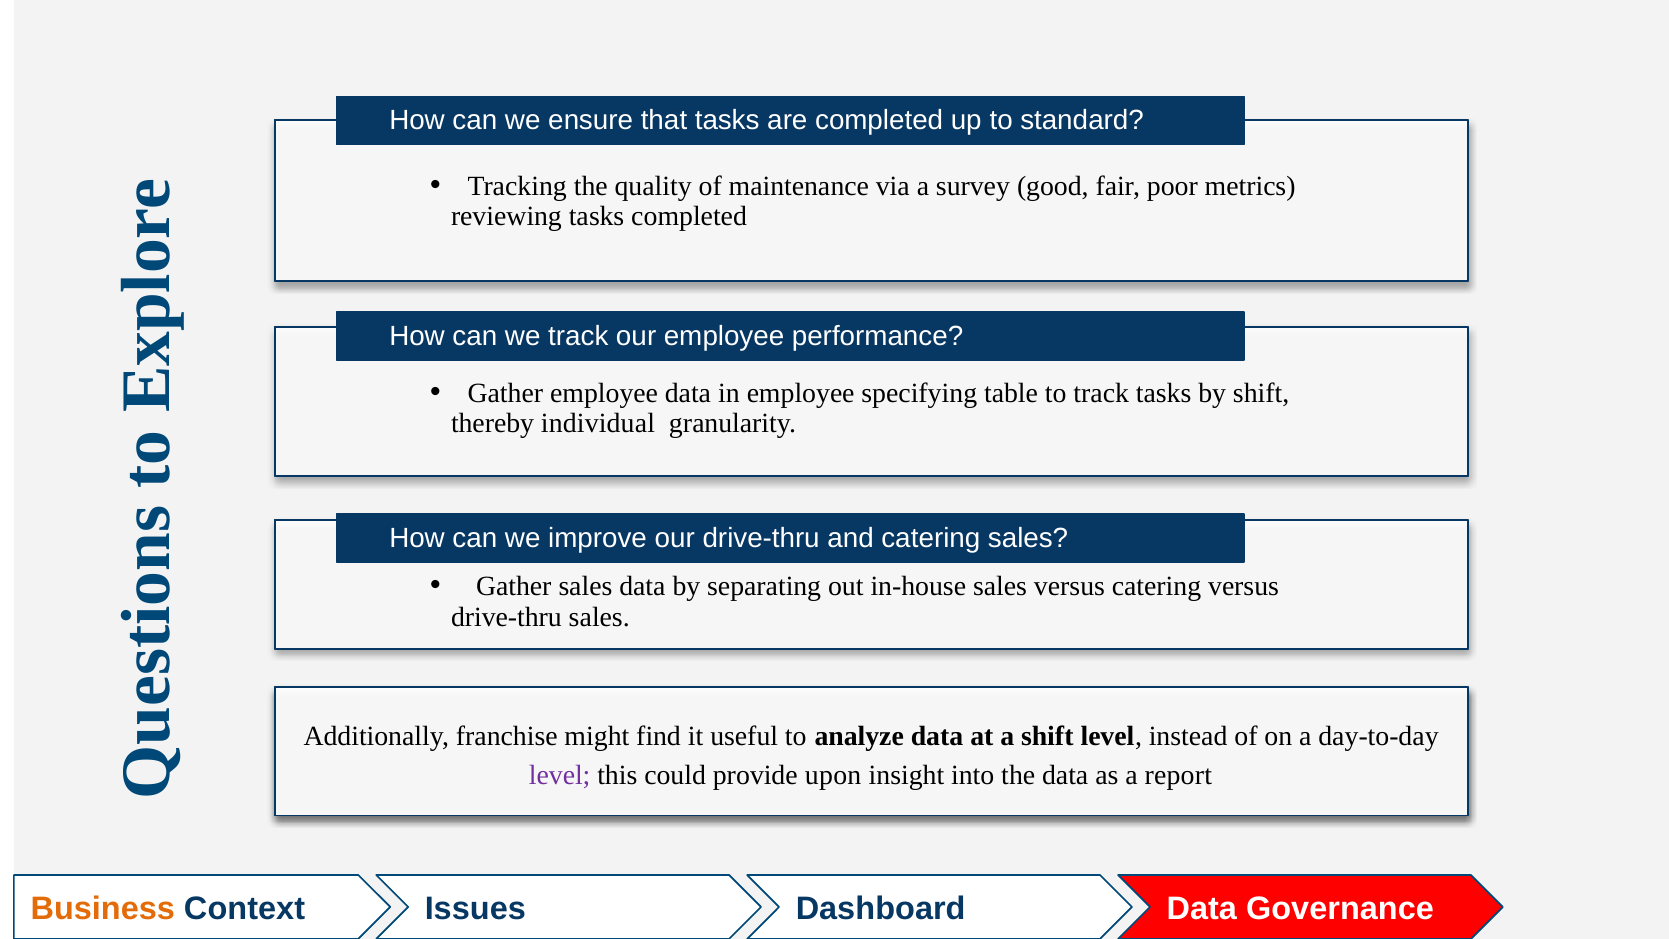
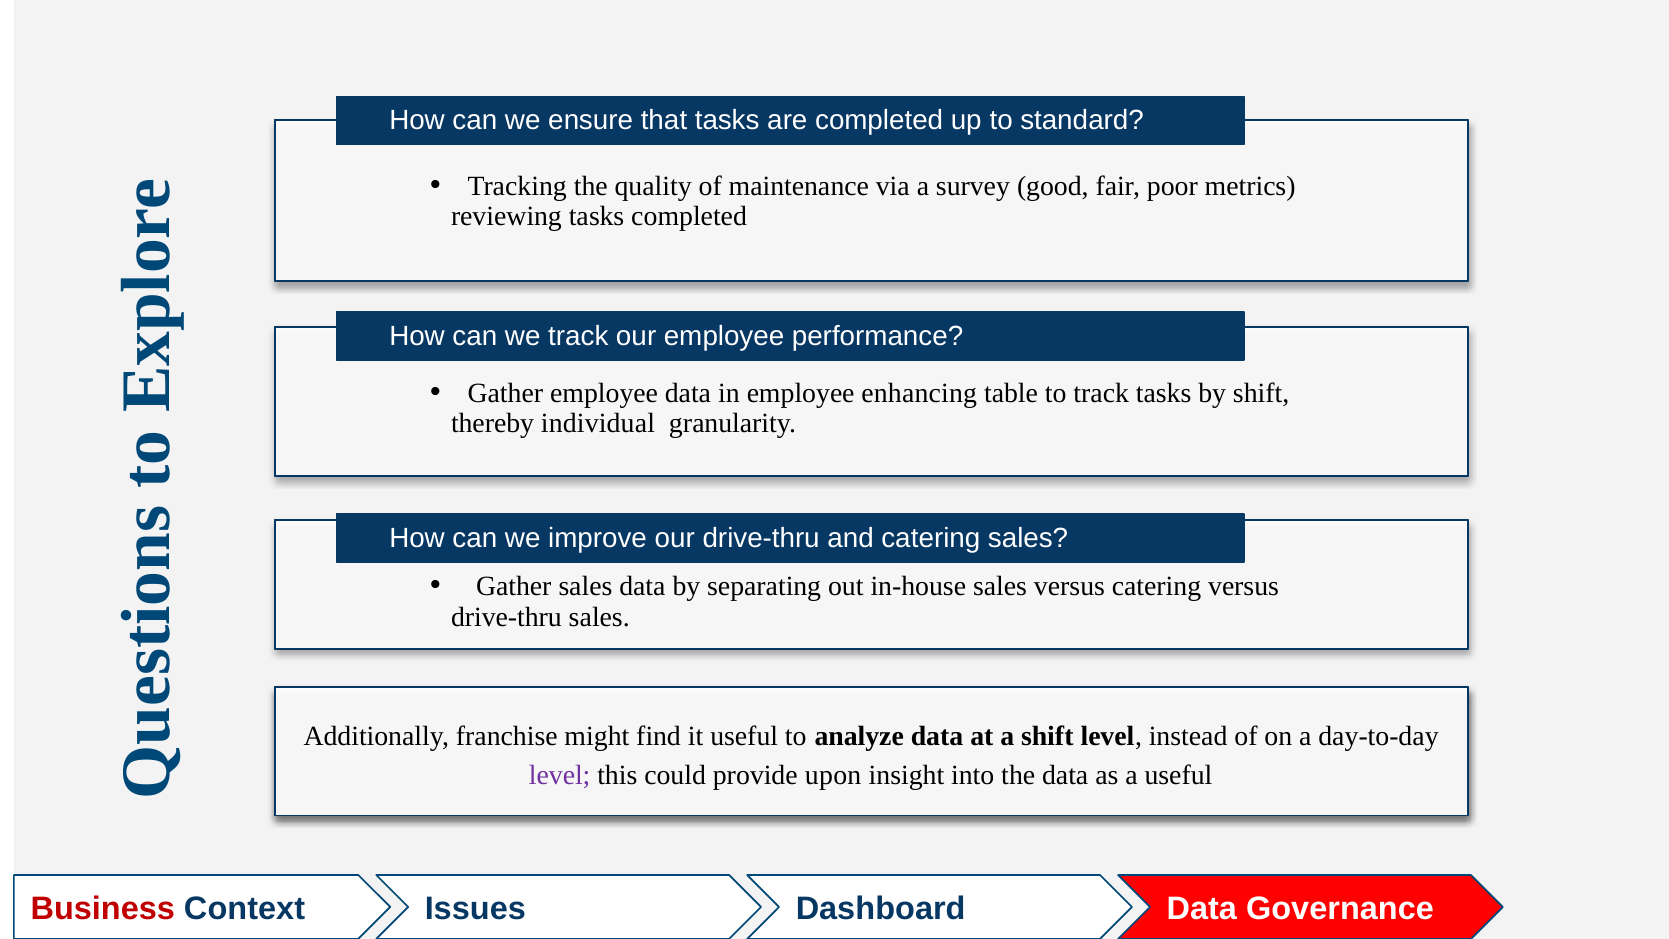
specifying: specifying -> enhancing (919, 393)
a report: report -> useful (1178, 775)
Business colour: orange -> red (103, 909)
